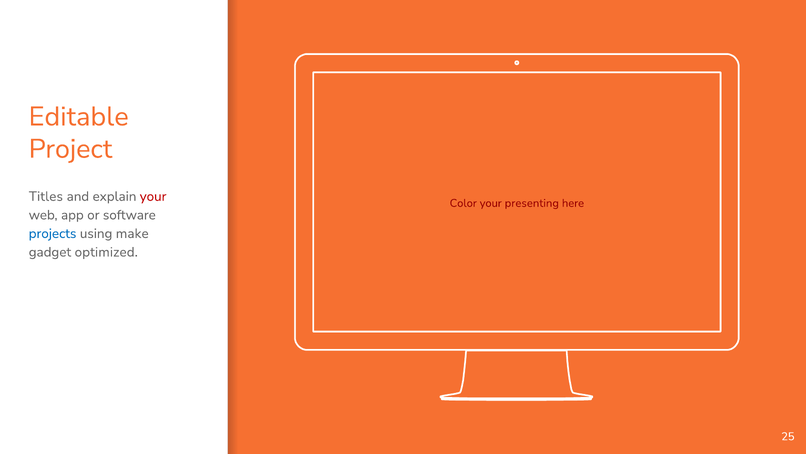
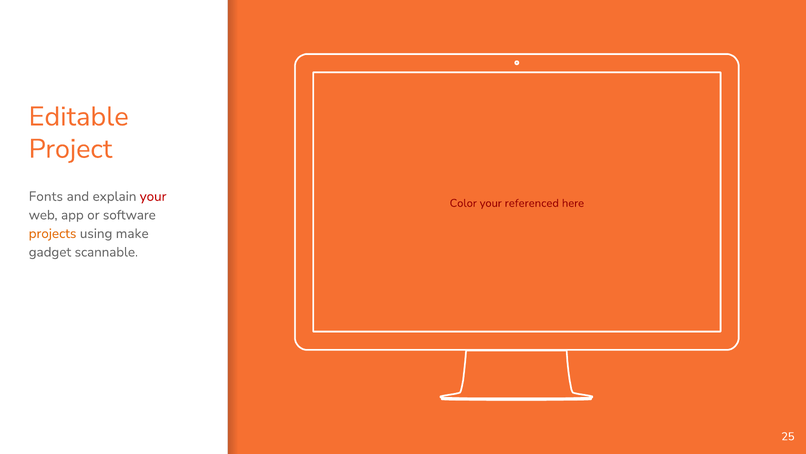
Titles: Titles -> Fonts (46, 196)
presenting: presenting -> referenced (532, 203)
projects colour: blue -> orange (53, 233)
optimized: optimized -> scannable (106, 252)
